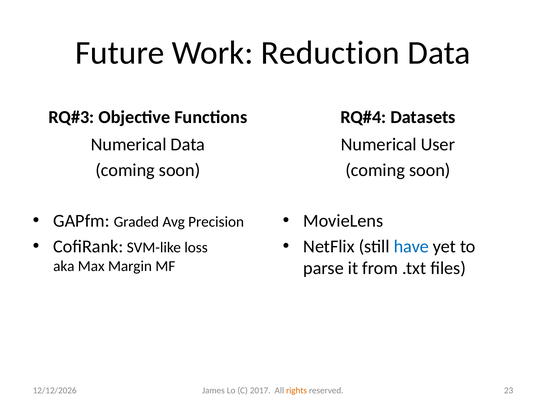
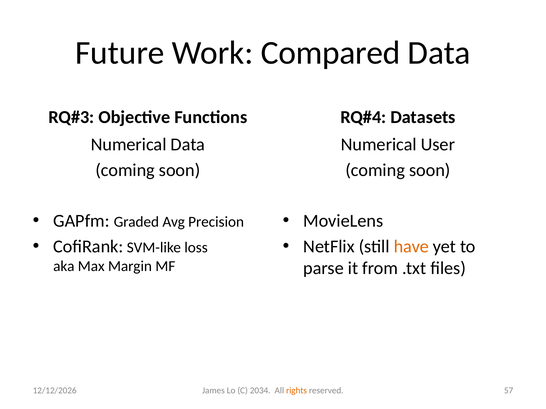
Reduction: Reduction -> Compared (331, 53)
have colour: blue -> orange (411, 247)
2017: 2017 -> 2034 (260, 391)
23: 23 -> 57 (509, 391)
